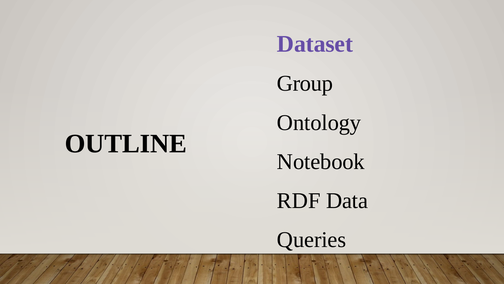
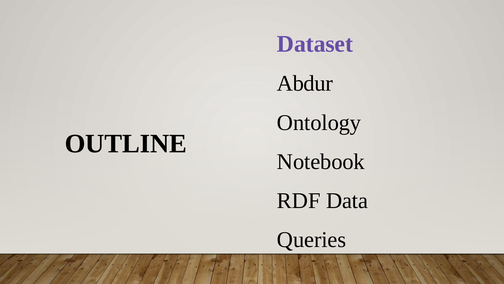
Group: Group -> Abdur (305, 83)
